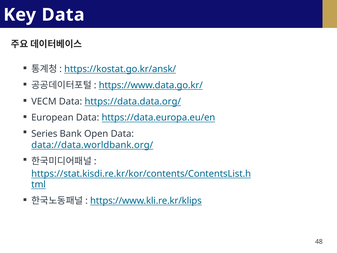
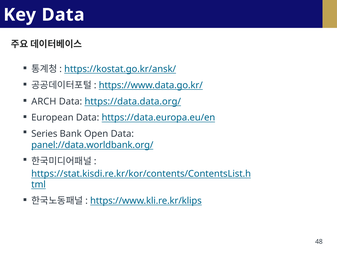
VECM: VECM -> ARCH (44, 101)
data://data.worldbank.org/: data://data.worldbank.org/ -> panel://data.worldbank.org/ (92, 145)
